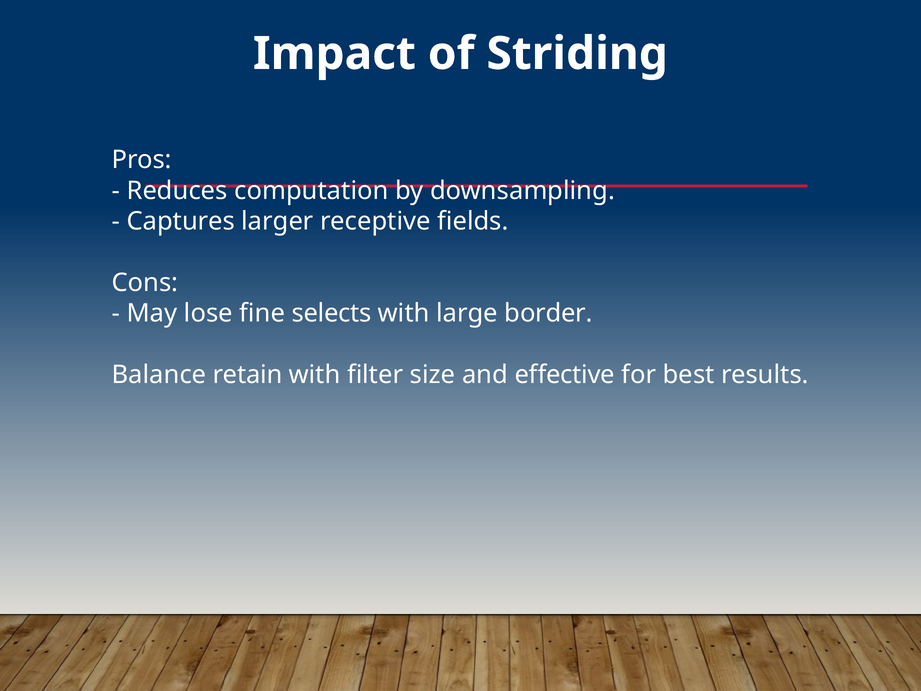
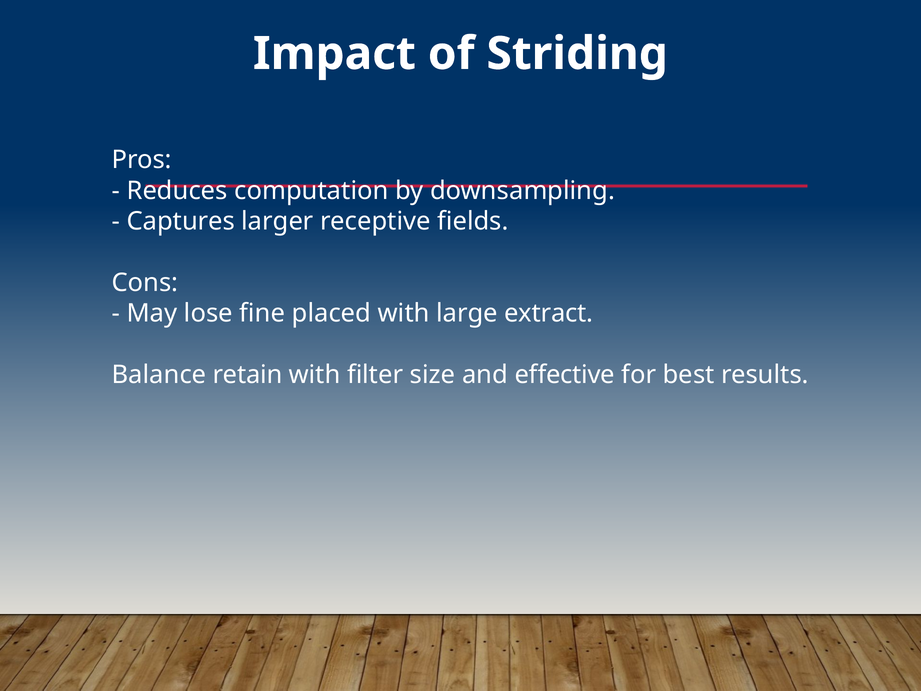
selects: selects -> placed (331, 313)
border: border -> extract (549, 313)
